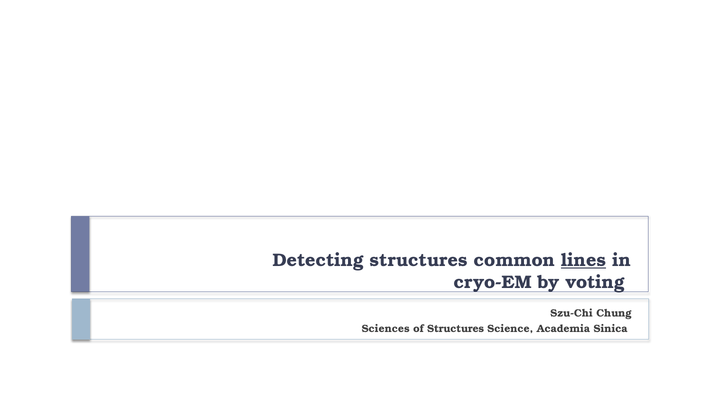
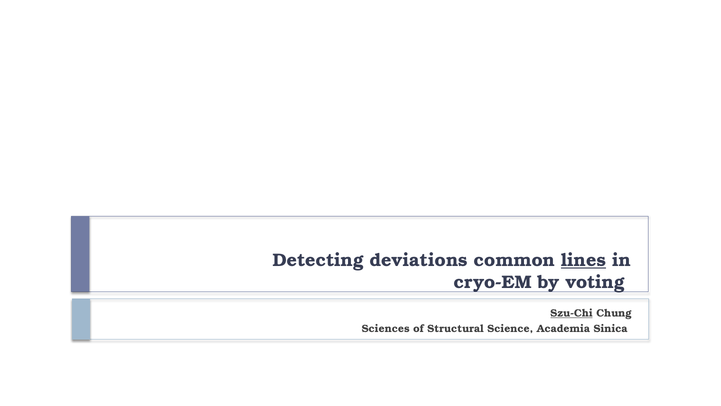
Detecting structures: structures -> deviations (419, 260)
Szu-Chi underline: none -> present (572, 313)
of Structures: Structures -> Structural (456, 328)
